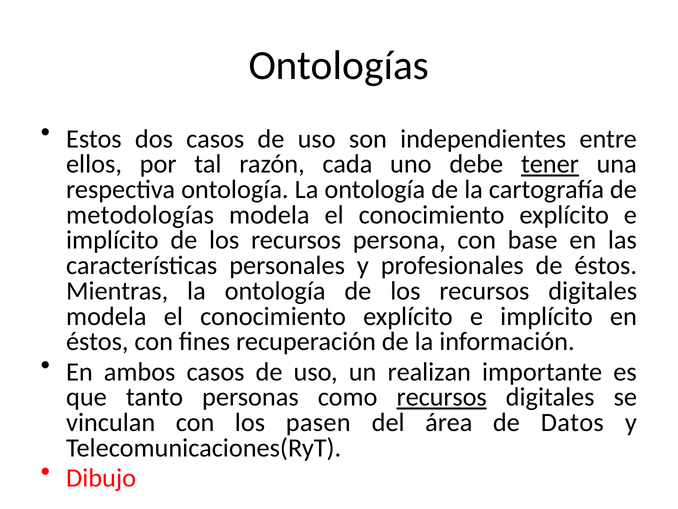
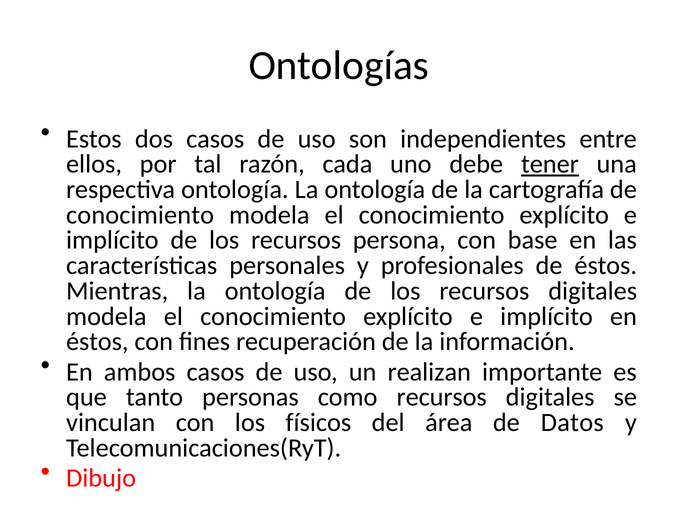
metodologías: metodologías -> conocimiento (140, 215)
recursos underline: present -> none (442, 397)
pasen: pasen -> físicos (318, 422)
